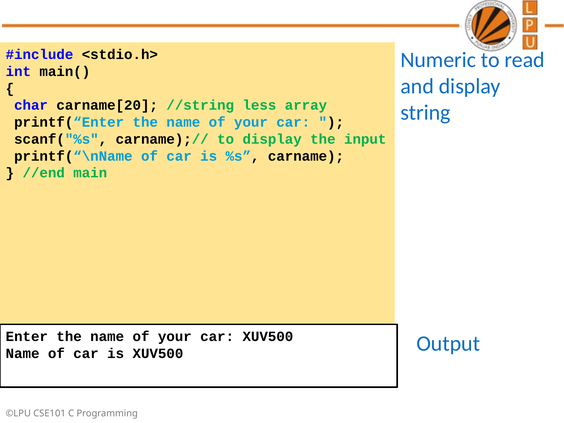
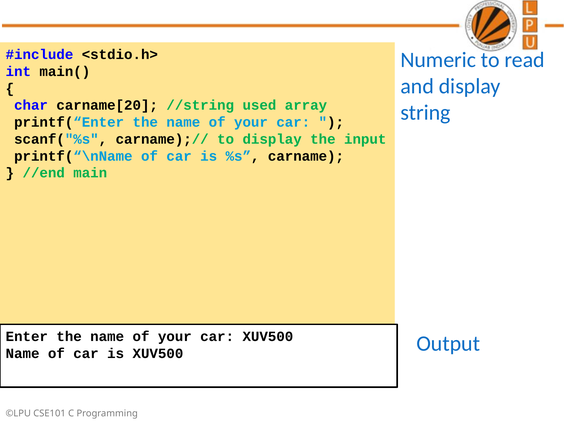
less: less -> used (259, 105)
